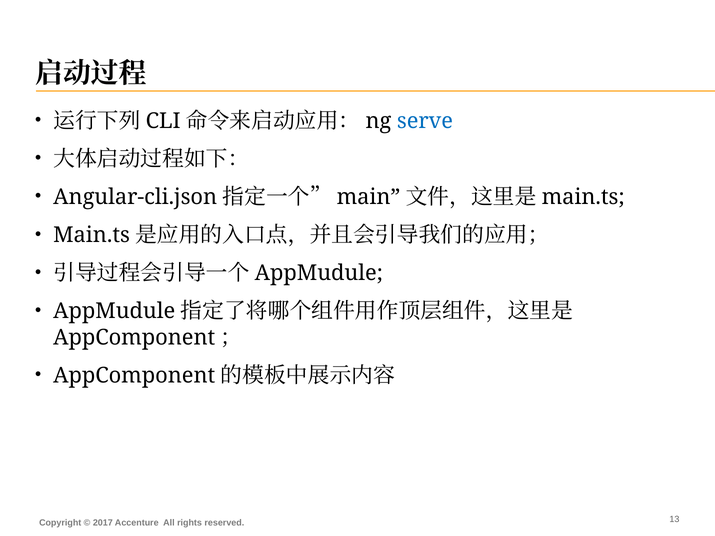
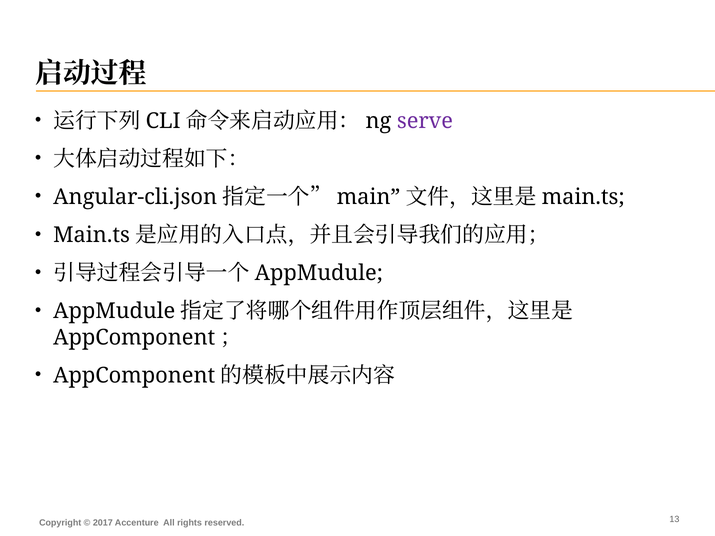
serve colour: blue -> purple (425, 121)
